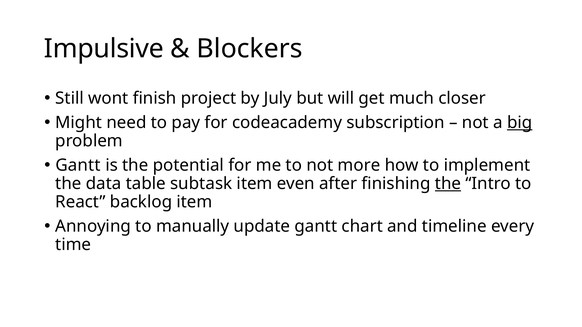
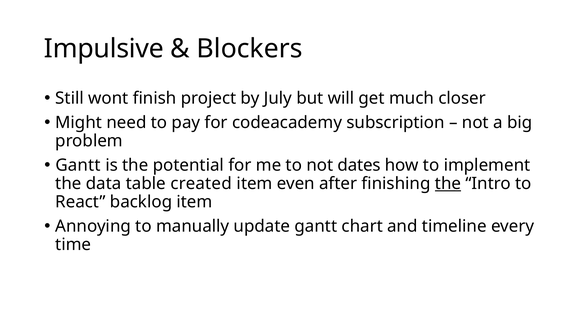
big underline: present -> none (520, 123)
more: more -> dates (359, 166)
subtask: subtask -> created (201, 184)
